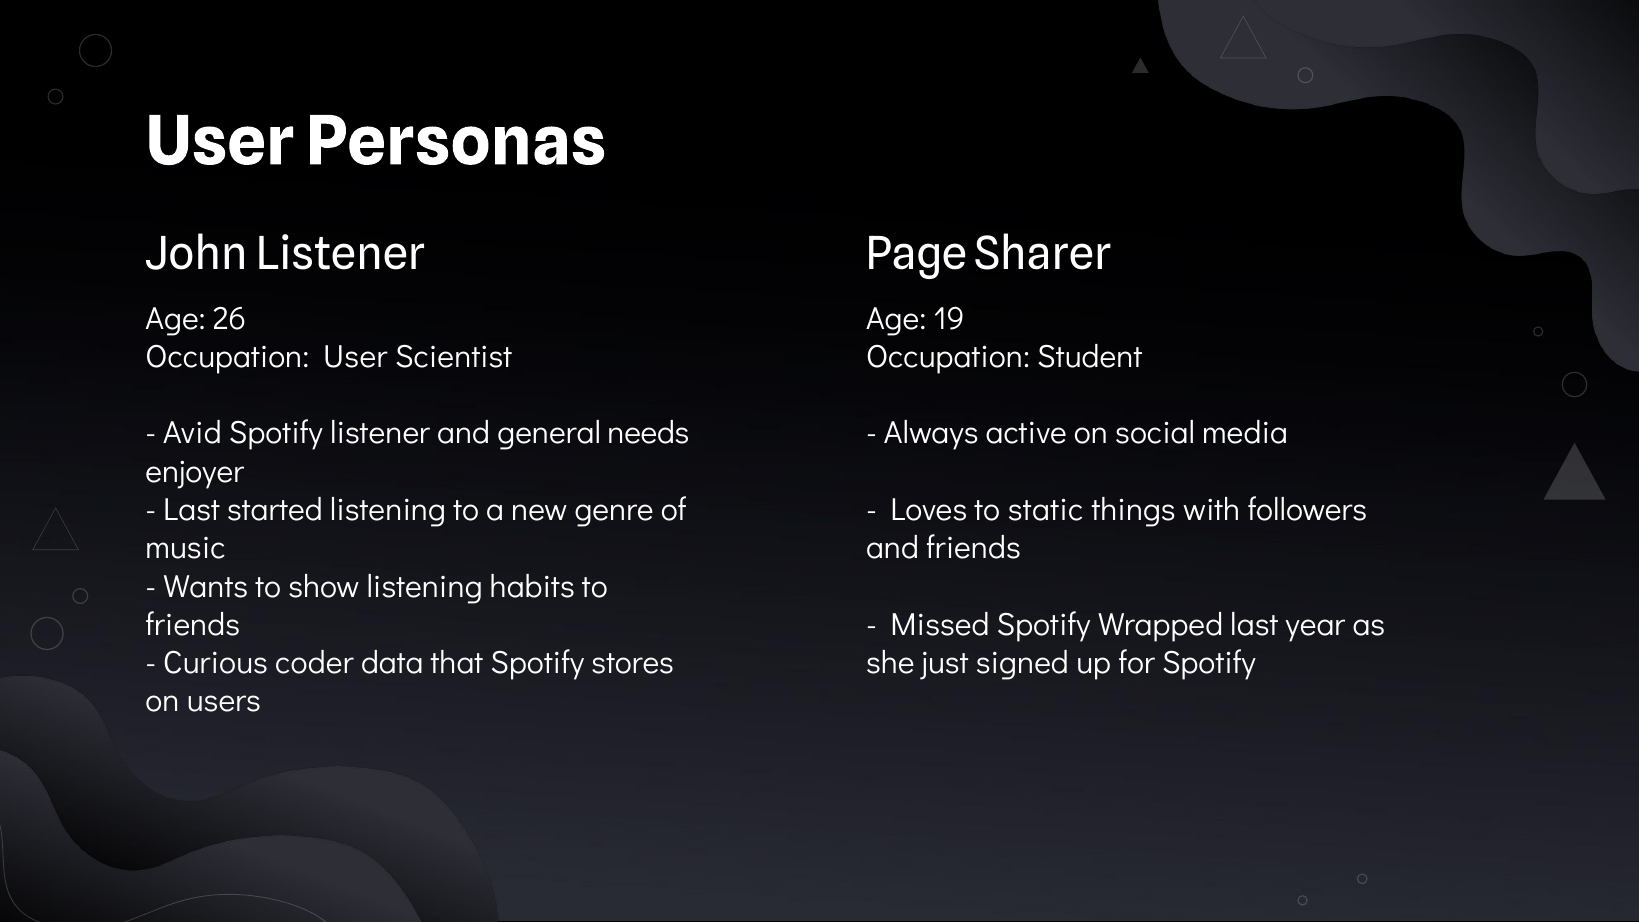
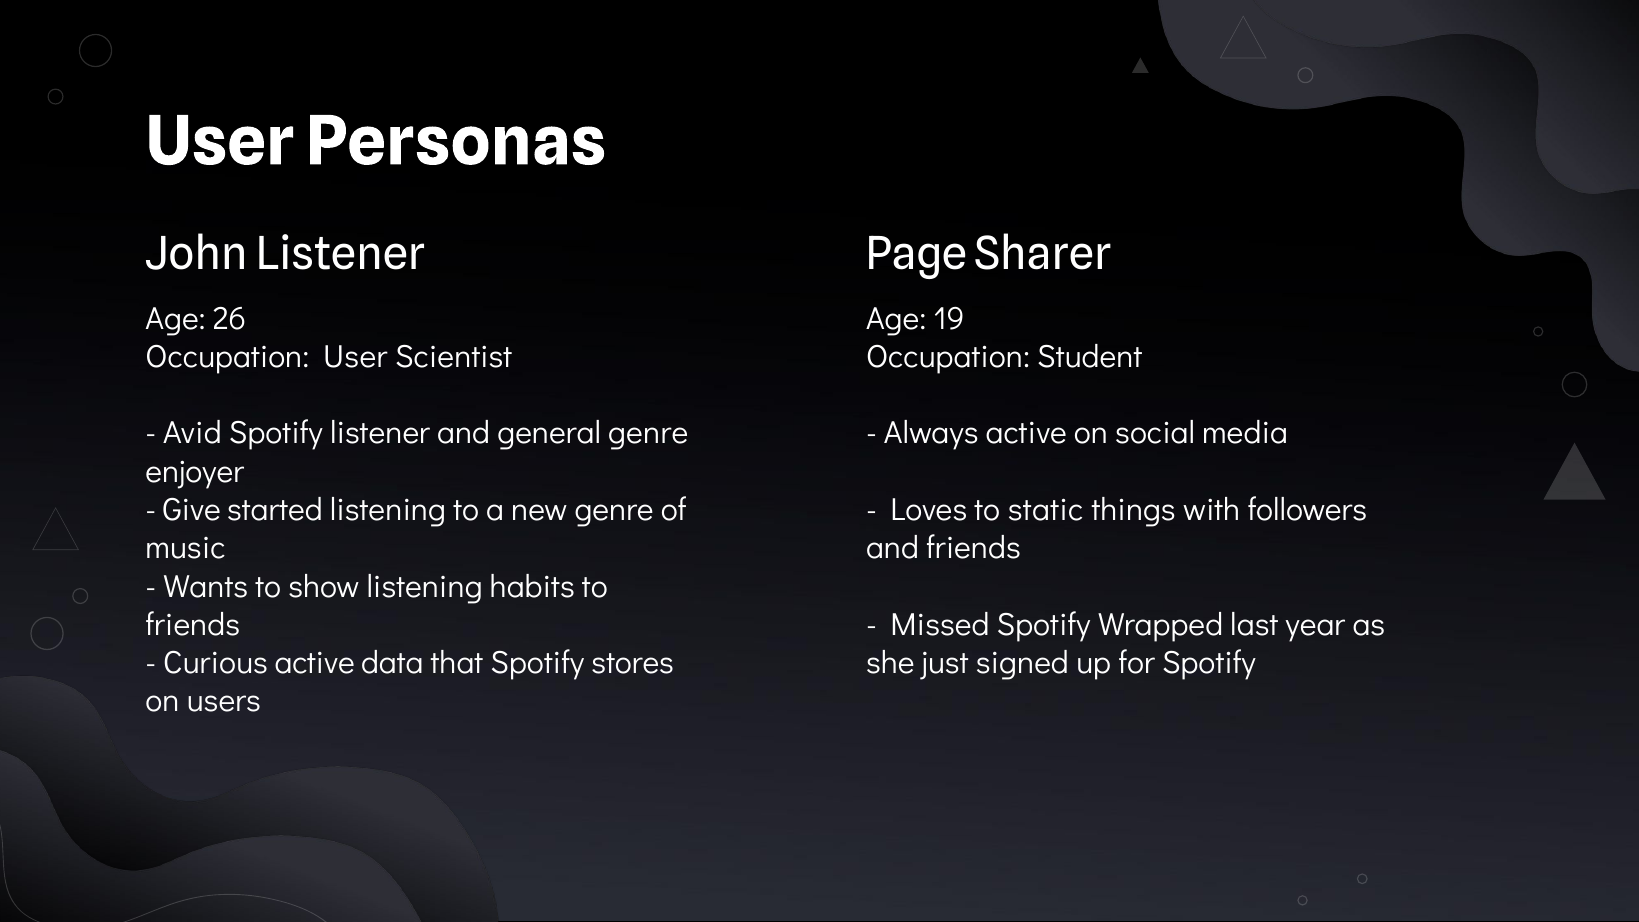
general needs: needs -> genre (648, 433)
Last: Last -> Give (192, 510)
Curious coder: coder -> active (315, 663)
